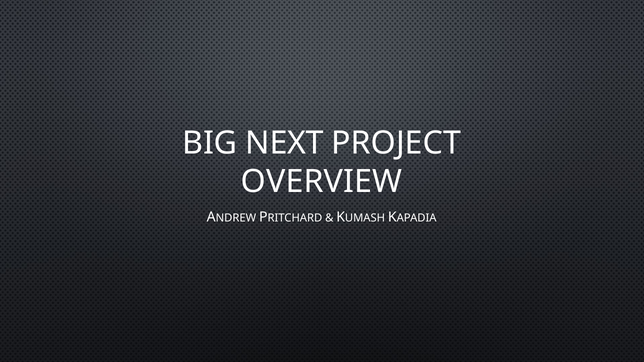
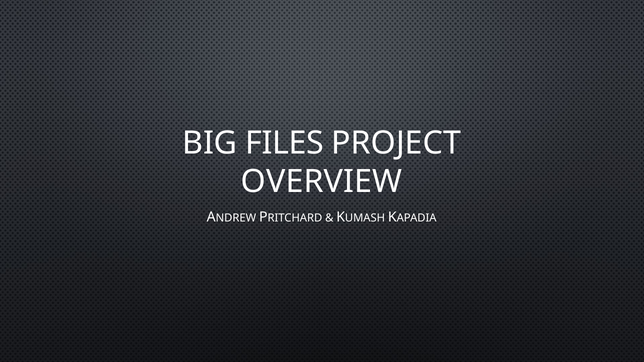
NEXT: NEXT -> FILES (285, 143)
